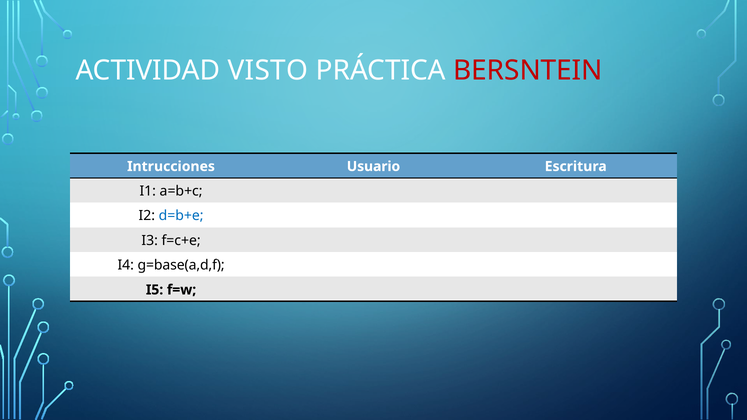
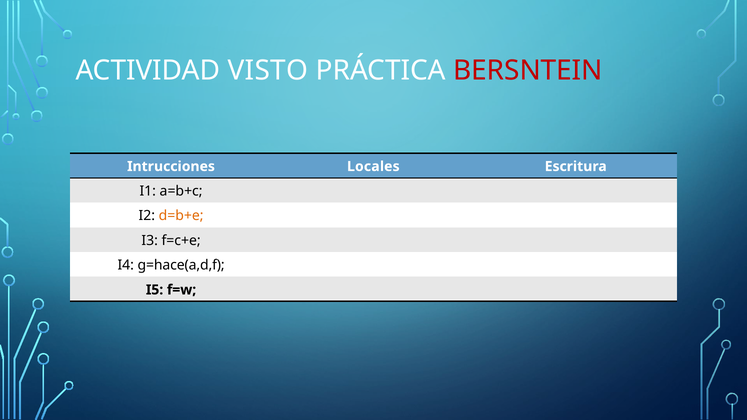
Usuario: Usuario -> Locales (373, 166)
d=b+e colour: blue -> orange (181, 216)
g=base(a,d,f: g=base(a,d,f -> g=hace(a,d,f (181, 265)
